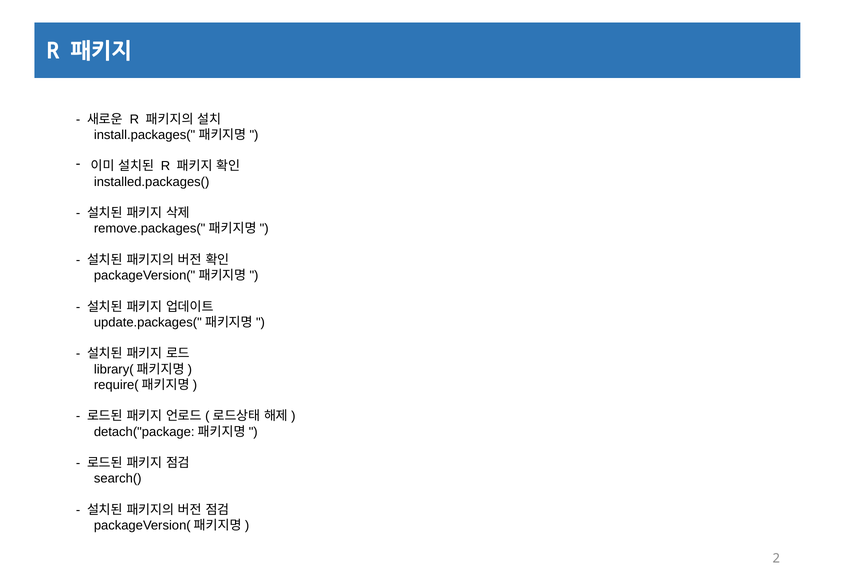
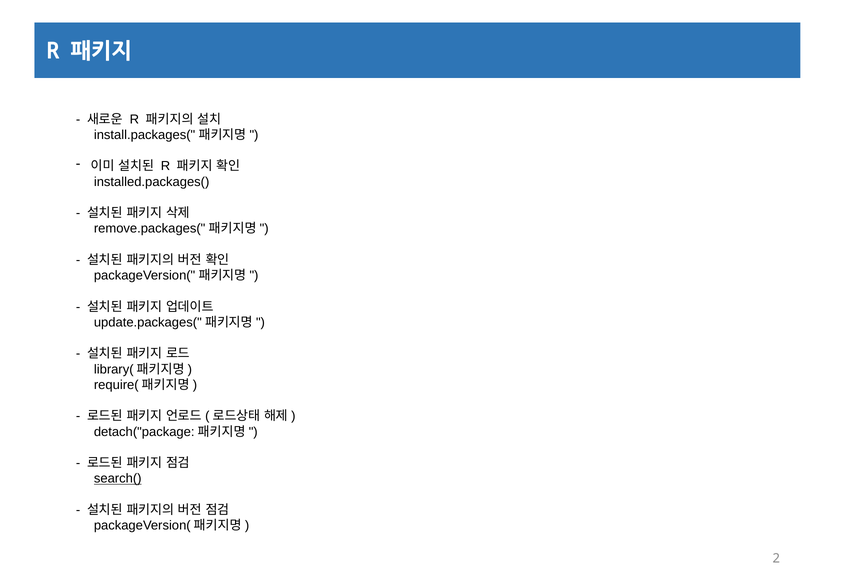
search( underline: none -> present (118, 478)
